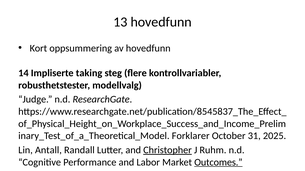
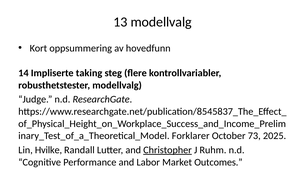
13 hovedfunn: hovedfunn -> modellvalg (161, 22)
31: 31 -> 73 (254, 136)
Antall: Antall -> Hvilke (48, 151)
Outcomes underline: present -> none (218, 163)
